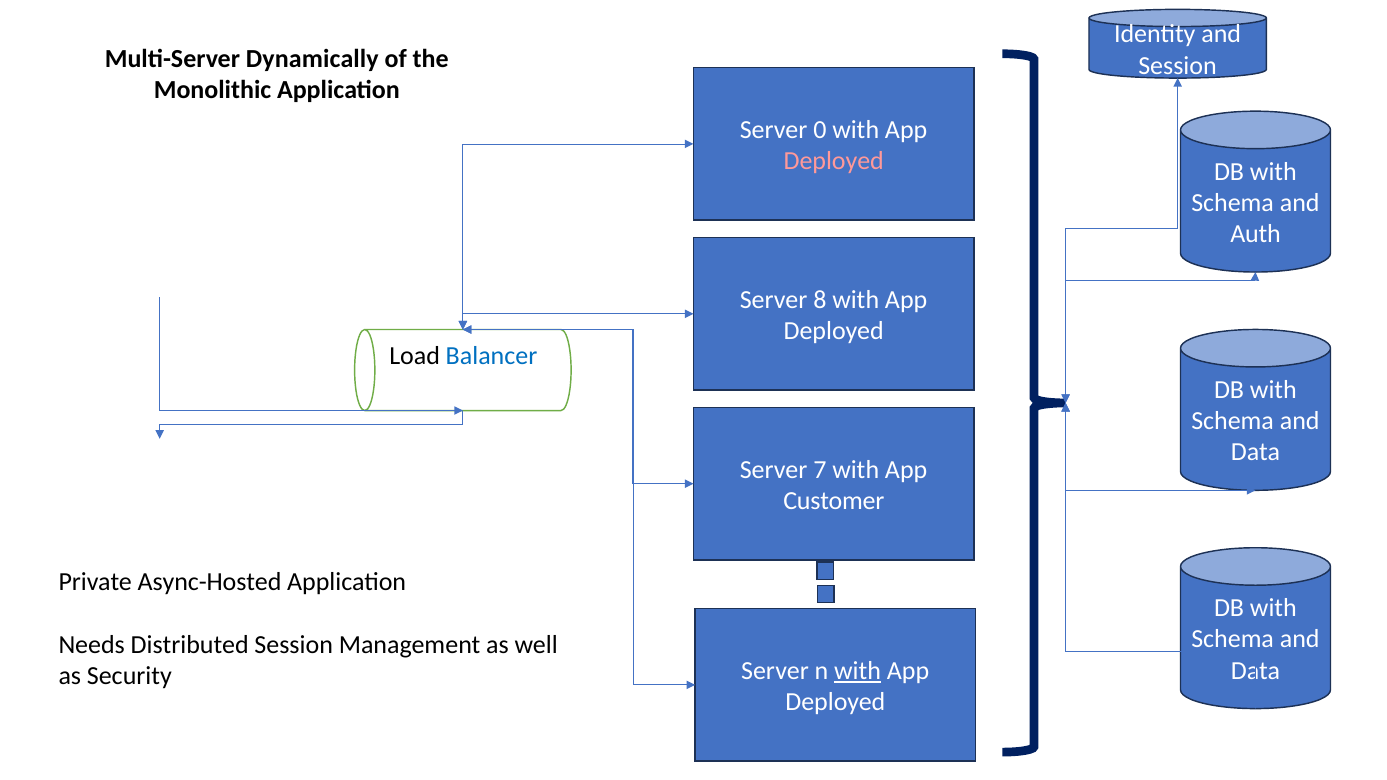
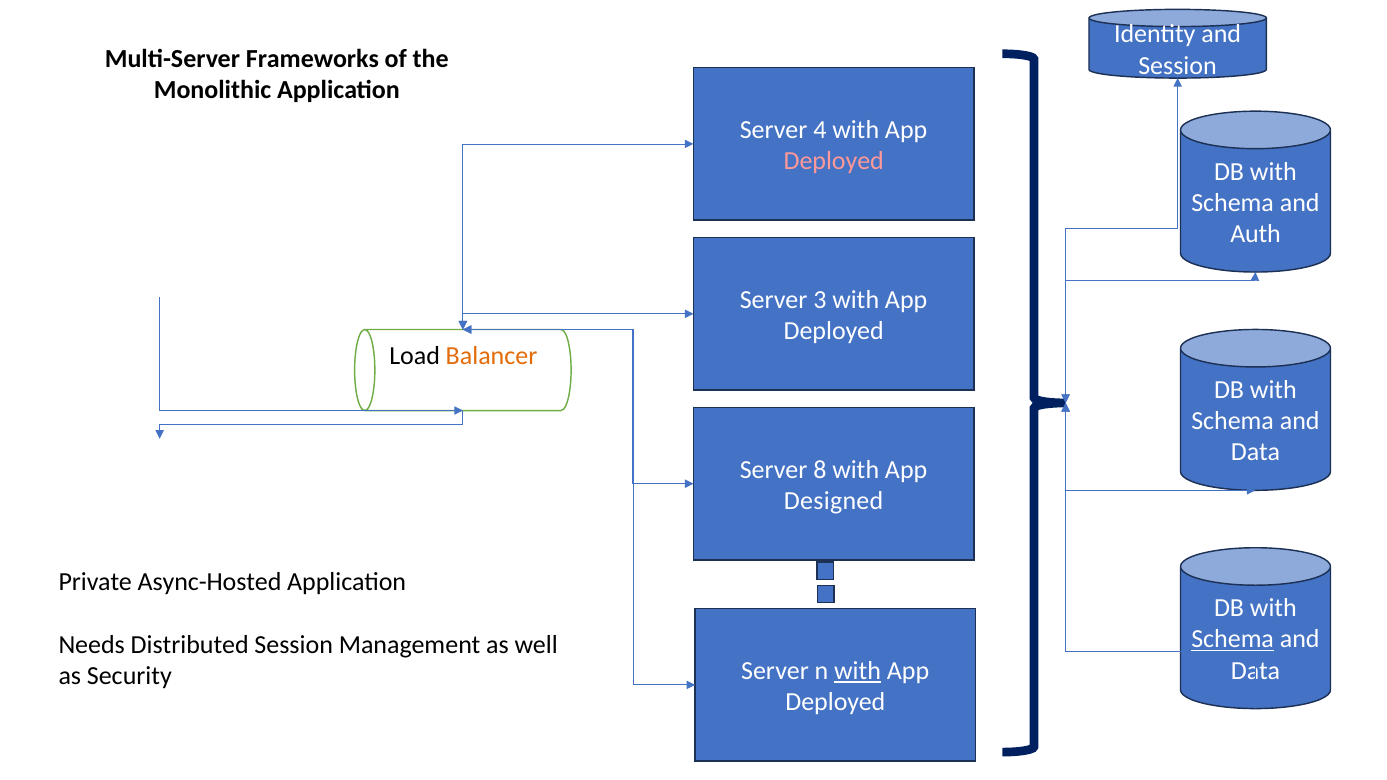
Dynamically: Dynamically -> Frameworks (312, 59)
0: 0 -> 4 (820, 130)
8: 8 -> 3 (820, 300)
Balancer colour: blue -> orange (492, 356)
7: 7 -> 8 (820, 470)
Customer: Customer -> Designed (834, 501)
Schema underline: none -> present (1233, 639)
